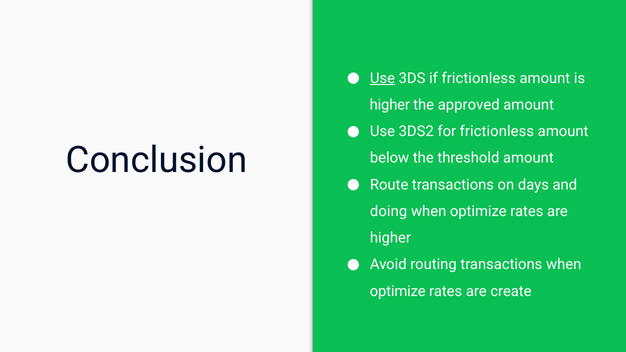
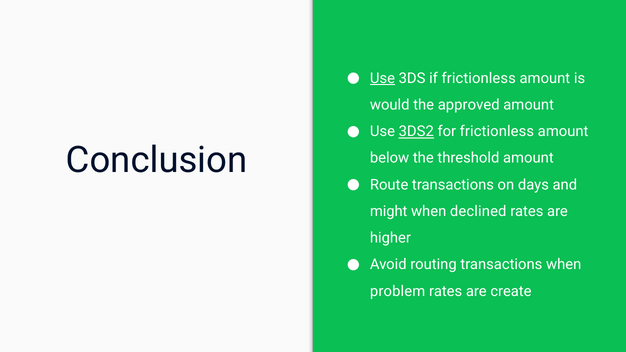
higher: higher -> would (390, 105)
3DS2 underline: none -> present (416, 132)
doing: doing -> might (389, 211)
optimize: optimize -> declined (478, 211)
optimize: optimize -> problem (398, 291)
